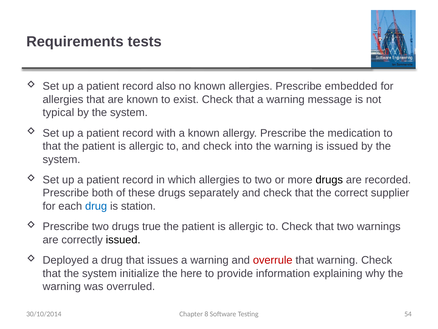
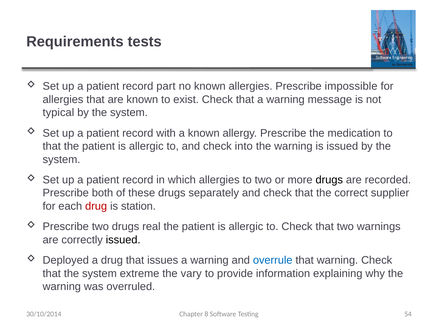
also: also -> part (166, 86)
embedded: embedded -> impossible (351, 86)
drug colour: blue -> red (96, 206)
true: true -> real (151, 226)
overrule colour: red -> blue (273, 260)
initialize: initialize -> extreme (140, 273)
here: here -> vary (191, 273)
